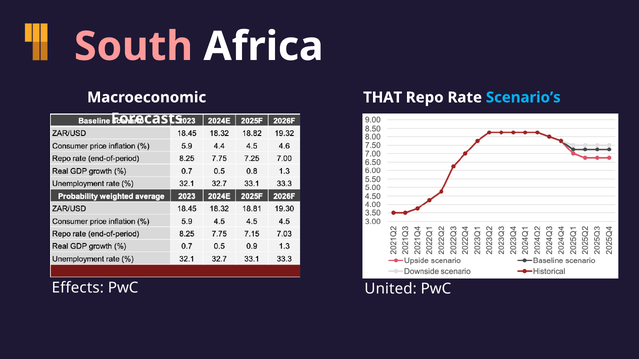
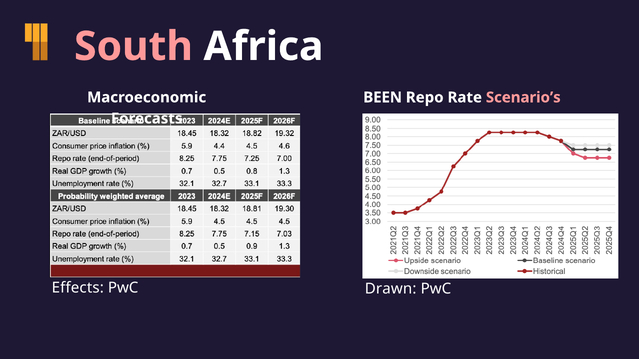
THAT: THAT -> BEEN (383, 98)
Scenario’s colour: light blue -> pink (523, 98)
United: United -> Drawn (391, 289)
